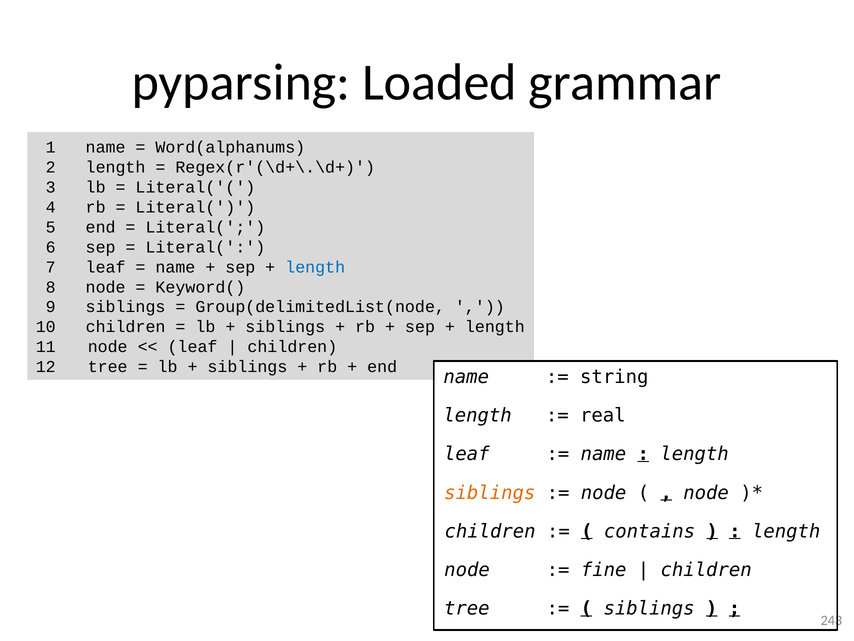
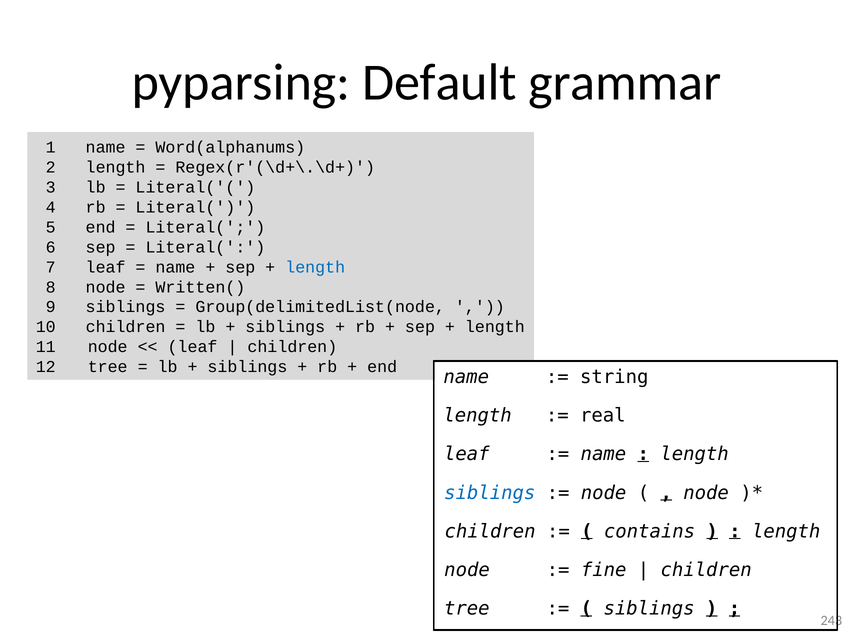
Loaded: Loaded -> Default (439, 83)
Keyword(: Keyword( -> Written( (200, 287)
siblings colour: orange -> blue (490, 492)
